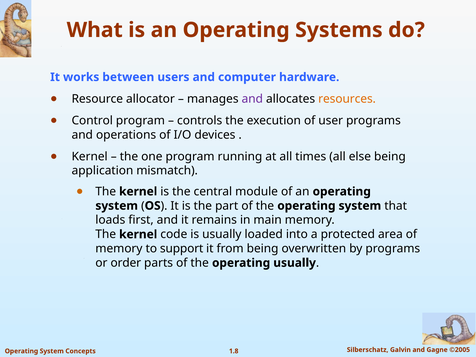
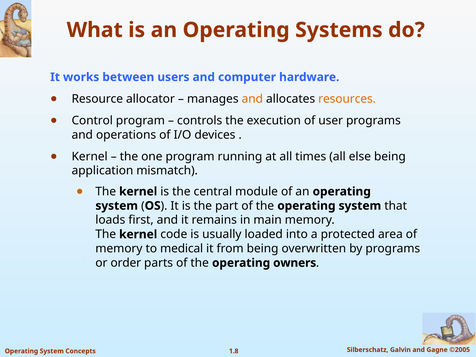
and colour: purple -> orange (252, 99)
support: support -> medical (182, 249)
operating usually: usually -> owners (295, 263)
